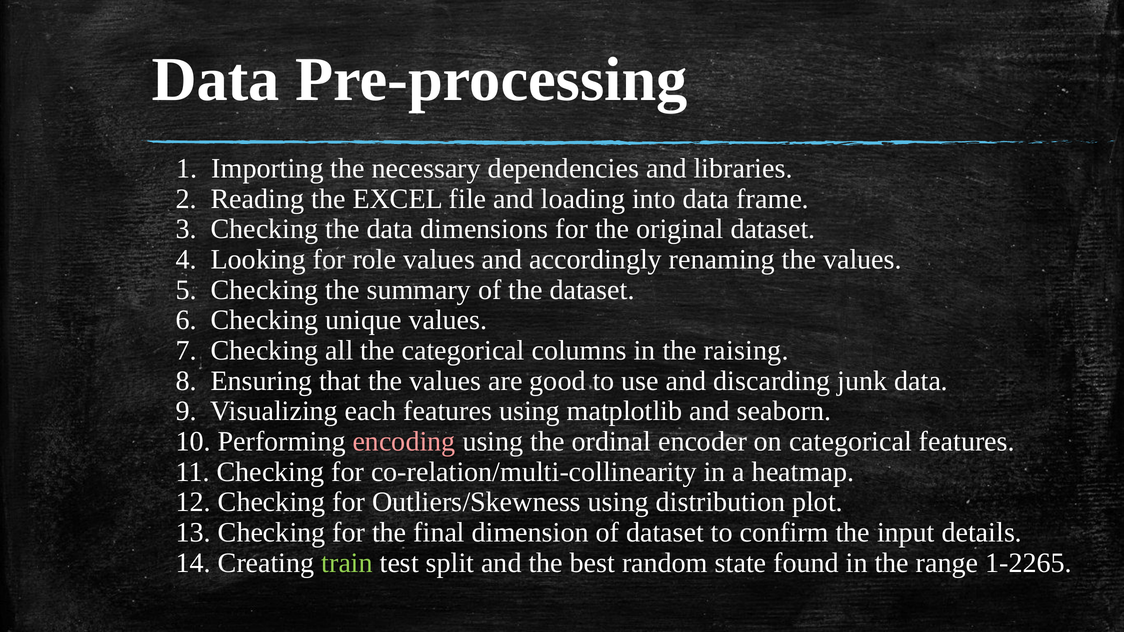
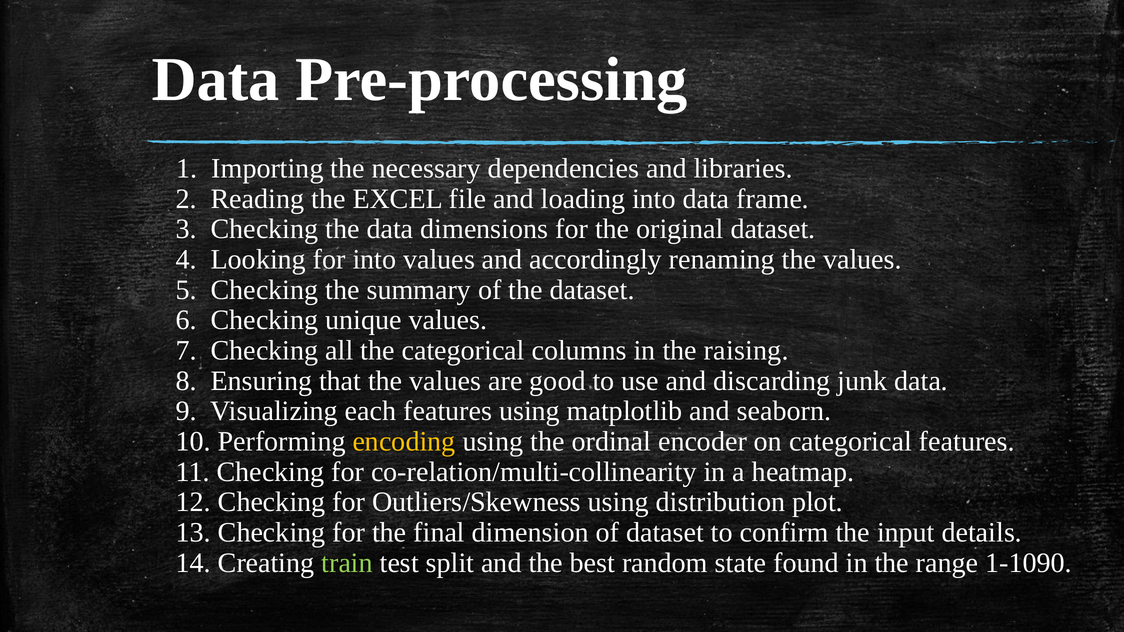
for role: role -> into (374, 260)
encoding colour: pink -> yellow (404, 442)
1-2265: 1-2265 -> 1-1090 (1029, 563)
